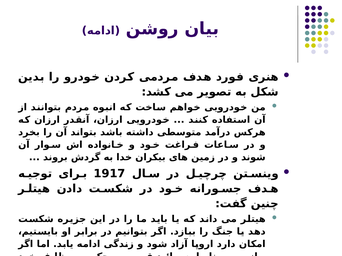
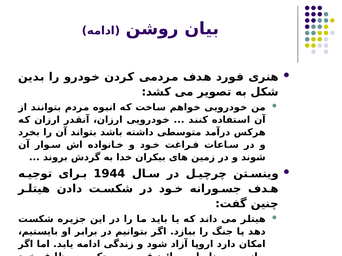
1917: 1917 -> 1944 (110, 174)
